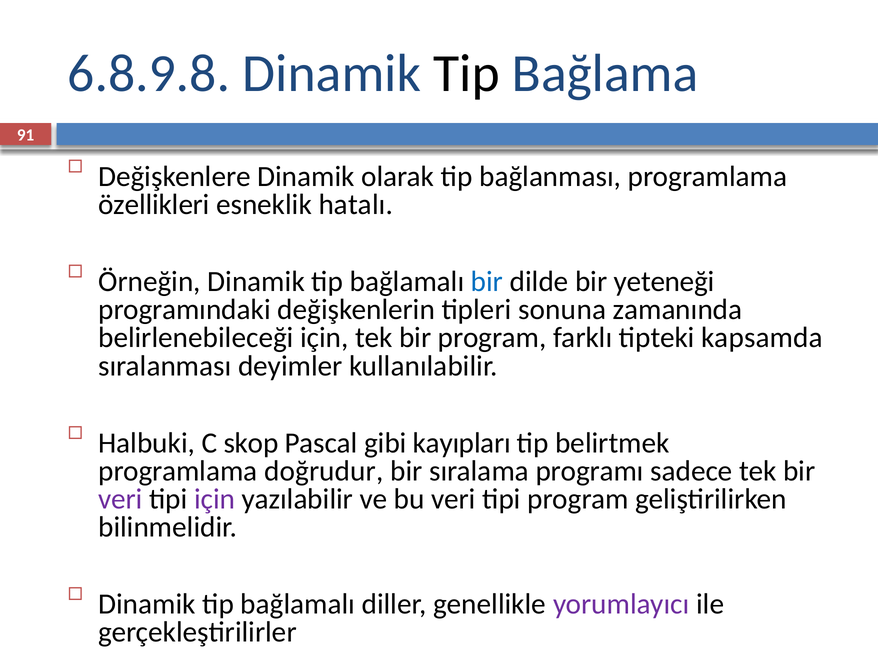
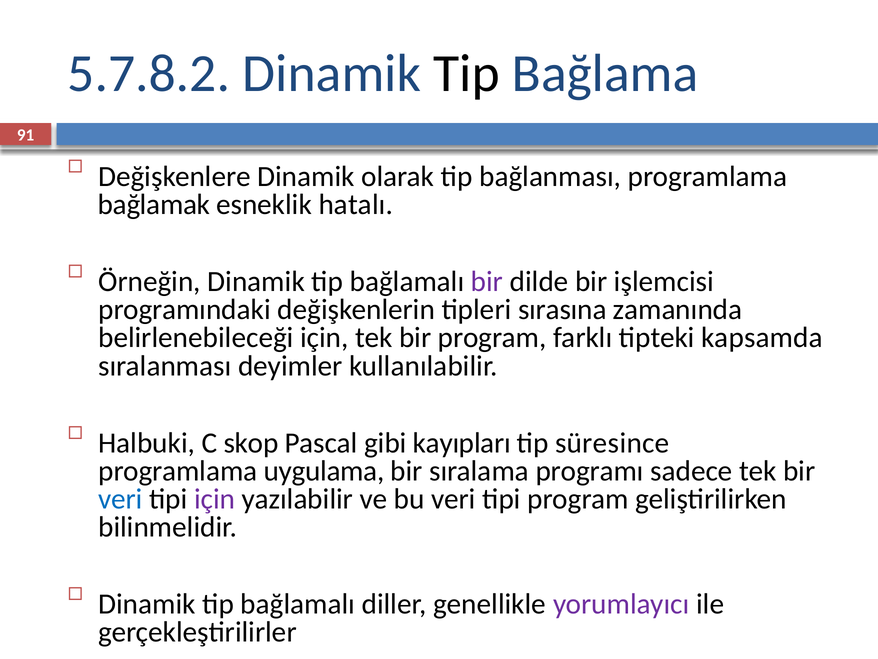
6.8.9.8: 6.8.9.8 -> 5.7.8.2 (149, 73)
özellikleri: özellikleri -> bağlamak (154, 205)
bir colour: blue -> purple (487, 281)
yeteneği: yeteneği -> işlemcisi (664, 281)
sonuna: sonuna -> sırasına (562, 309)
belirtmek: belirtmek -> süresince (612, 443)
doğrudur: doğrudur -> uygulama (324, 471)
veri colour: purple -> blue (120, 499)
